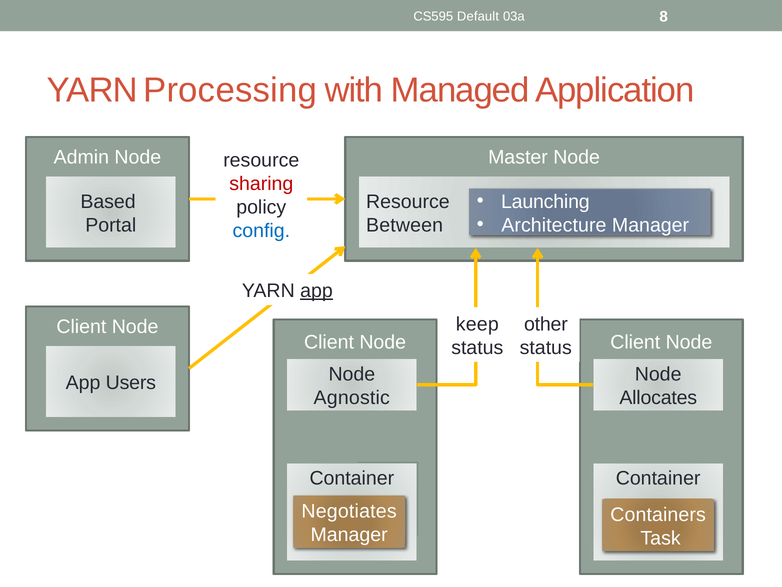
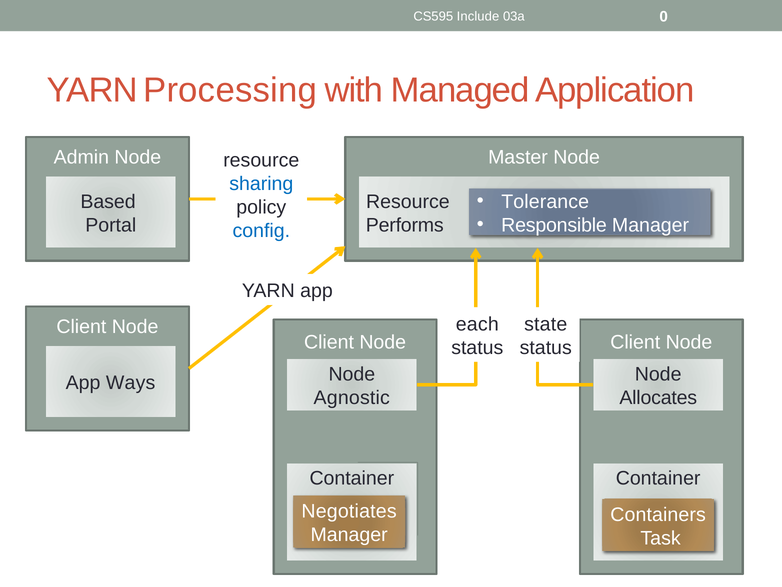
Default: Default -> Include (478, 17)
8: 8 -> 0 (664, 17)
sharing colour: red -> blue (261, 184)
Launching: Launching -> Tolerance (545, 201)
Architecture: Architecture -> Responsible (554, 225)
Between: Between -> Performs (405, 225)
app underline: present -> none (316, 291)
keep: keep -> each (477, 324)
other: other -> state (546, 324)
Users: Users -> Ways (131, 383)
